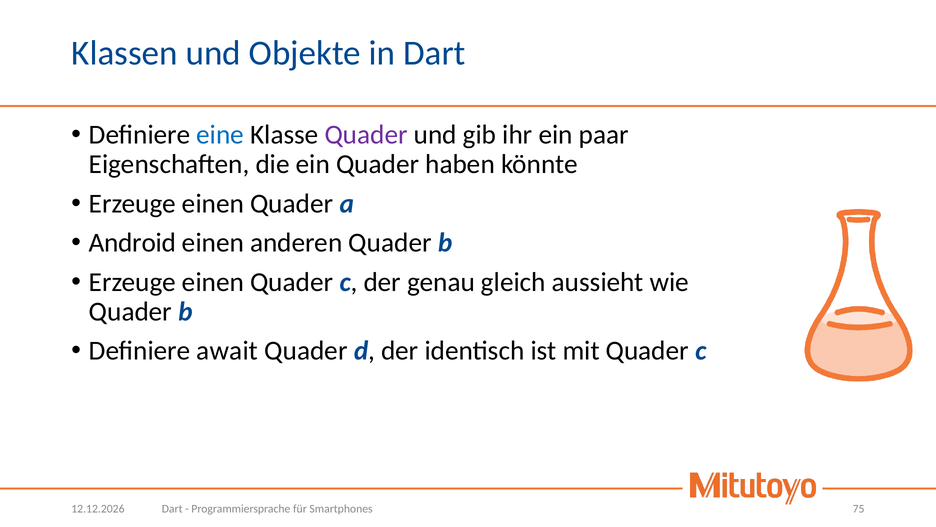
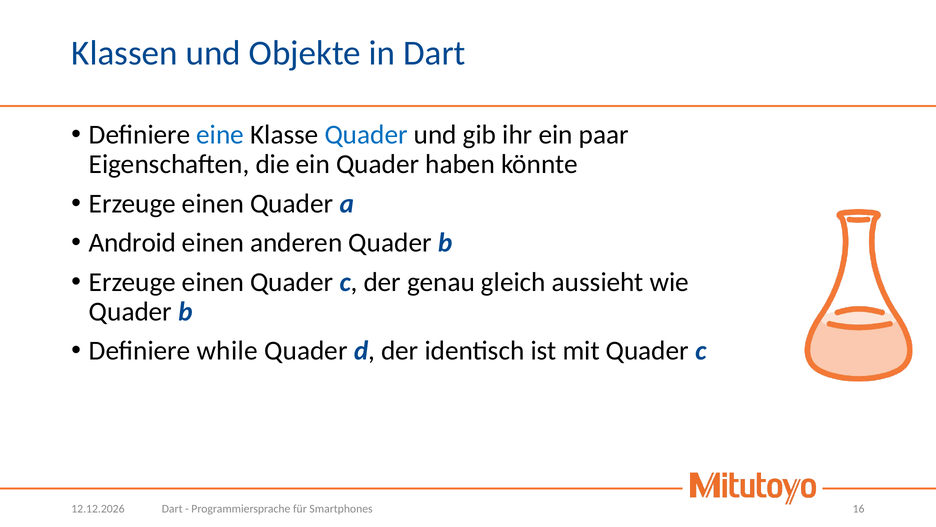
Quader colour: purple -> blue (366, 135)
await: await -> while (227, 350)
75: 75 -> 16 (859, 509)
